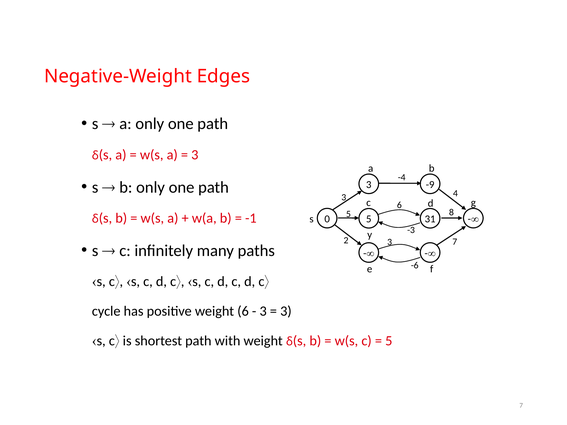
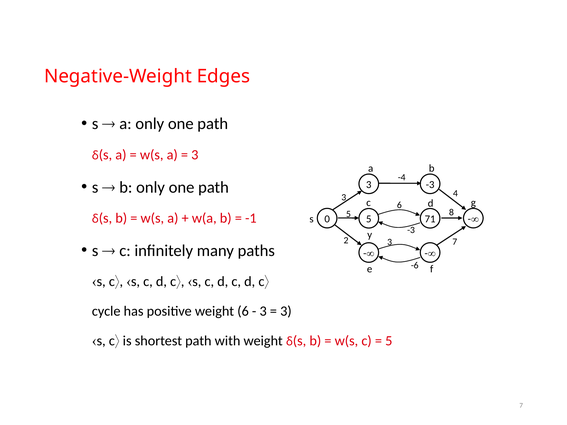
3 -9: -9 -> -3 (430, 185)
31: 31 -> 71 (430, 219)
